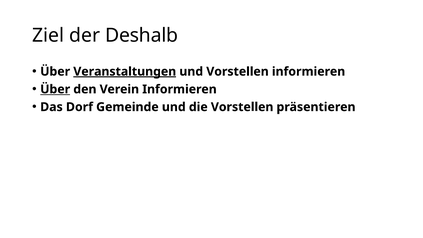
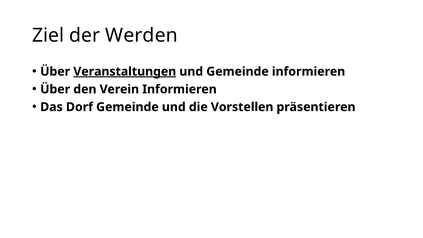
Deshalb: Deshalb -> Werden (141, 36)
und Vorstellen: Vorstellen -> Gemeinde (237, 72)
Über underline: present -> none (55, 89)
